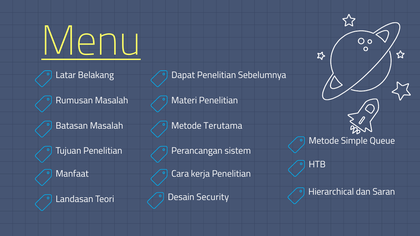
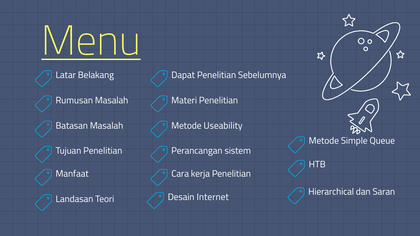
Terutama: Terutama -> Useability (223, 126)
Security: Security -> Internet (213, 197)
